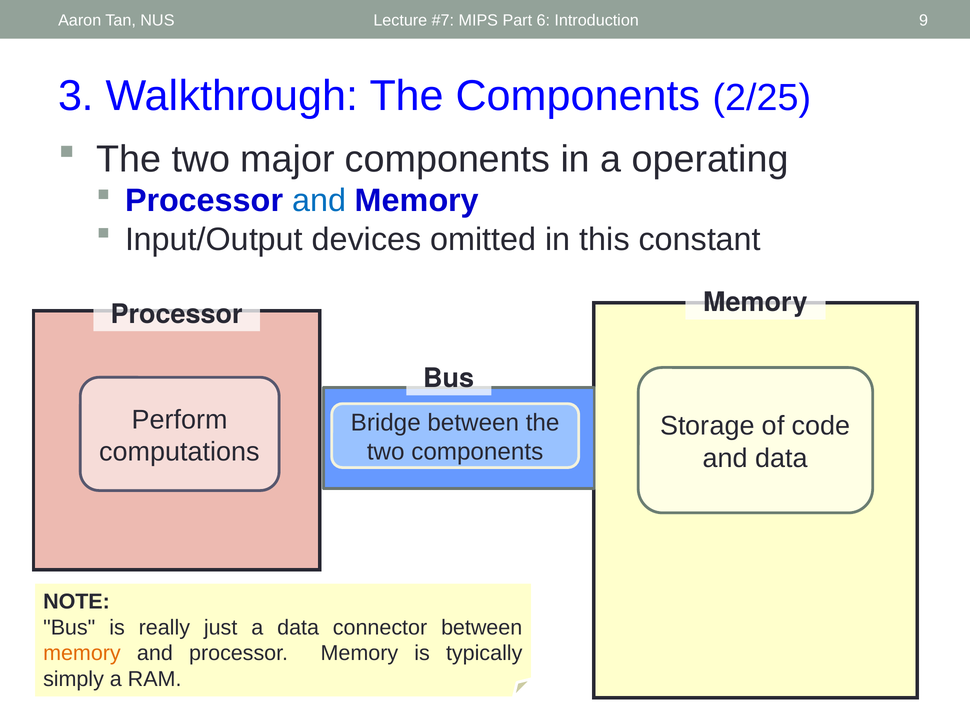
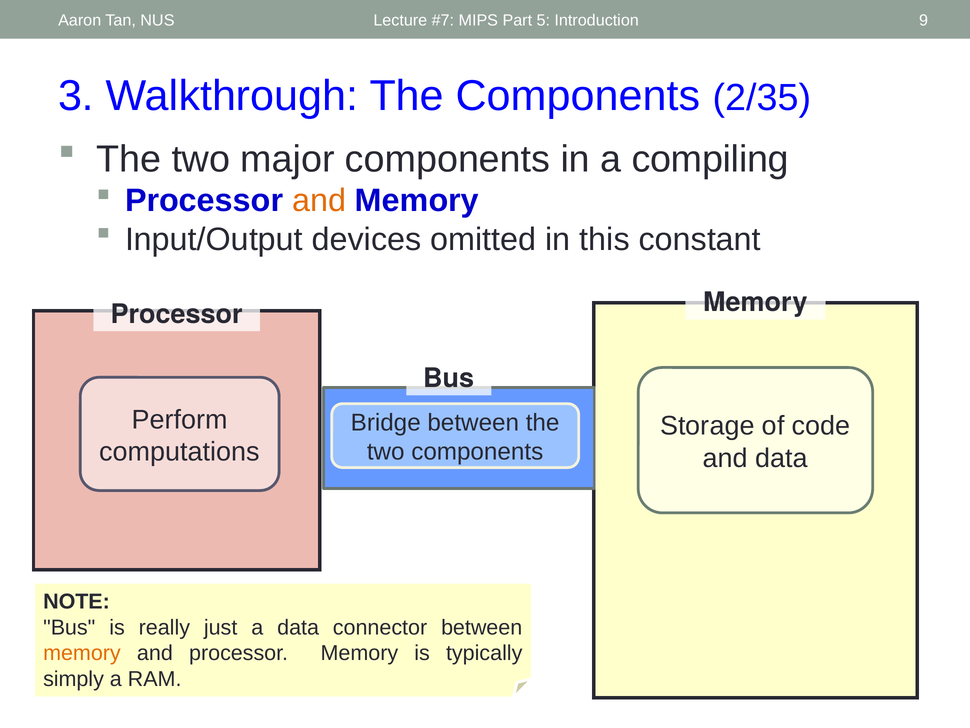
6: 6 -> 5 (543, 20)
2/25: 2/25 -> 2/35 (762, 98)
operating: operating -> compiling (710, 159)
and colour: blue -> orange (319, 201)
